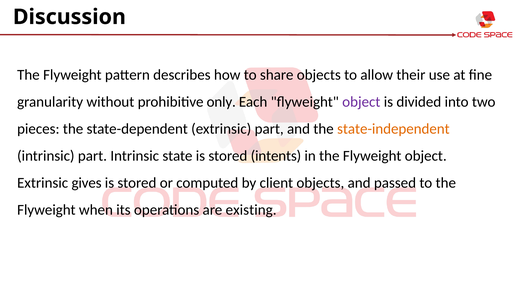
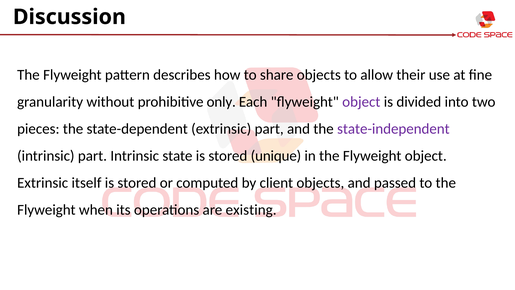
state-independent colour: orange -> purple (393, 129)
intents: intents -> unique (276, 156)
gives: gives -> itself (86, 183)
